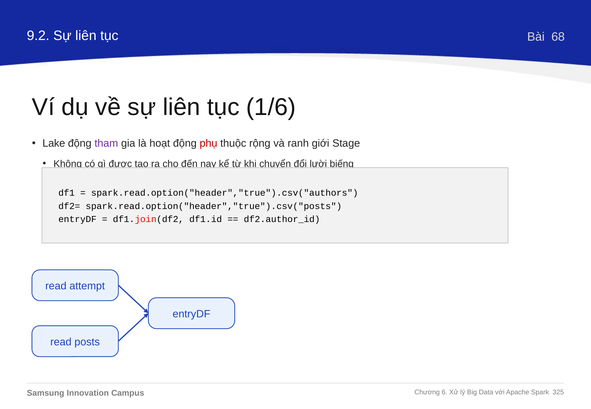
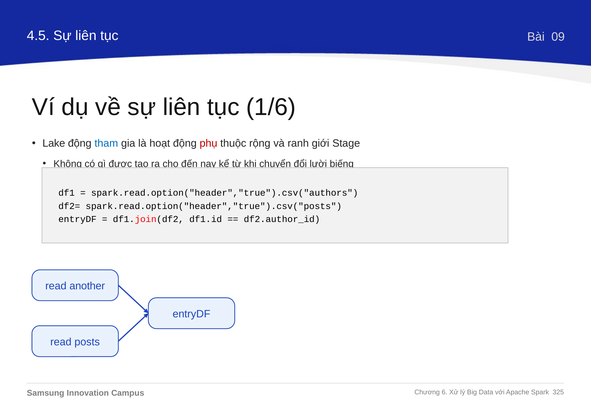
9.2: 9.2 -> 4.5 (38, 36)
68: 68 -> 09 (558, 37)
tham colour: purple -> blue (106, 144)
attempt: attempt -> another (87, 286)
